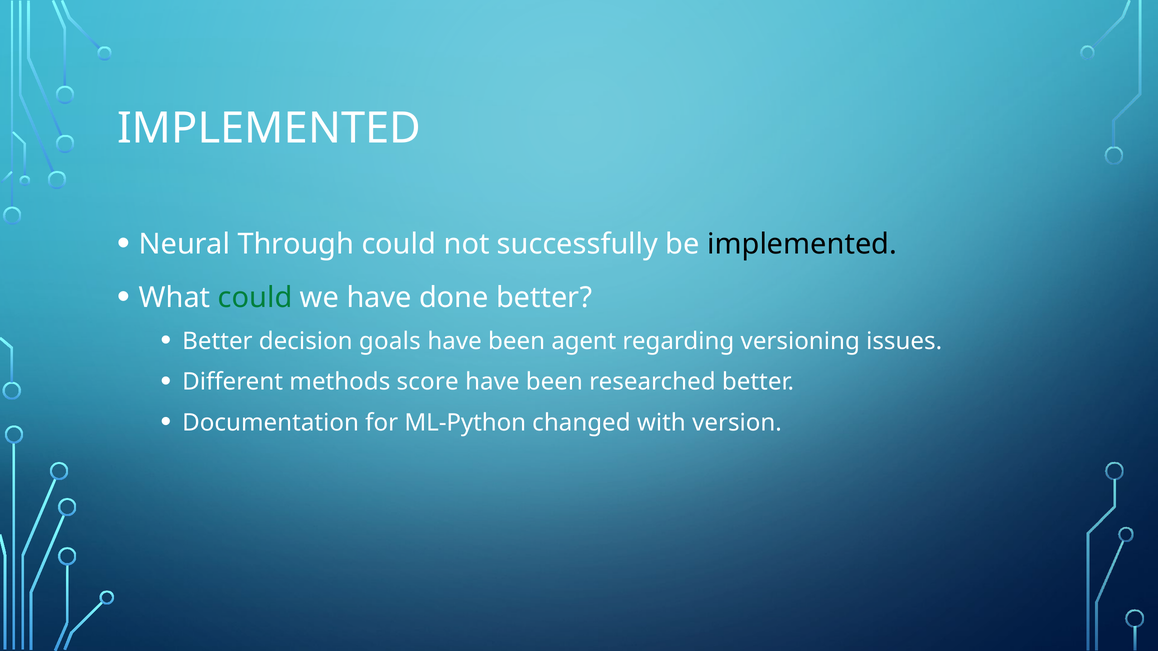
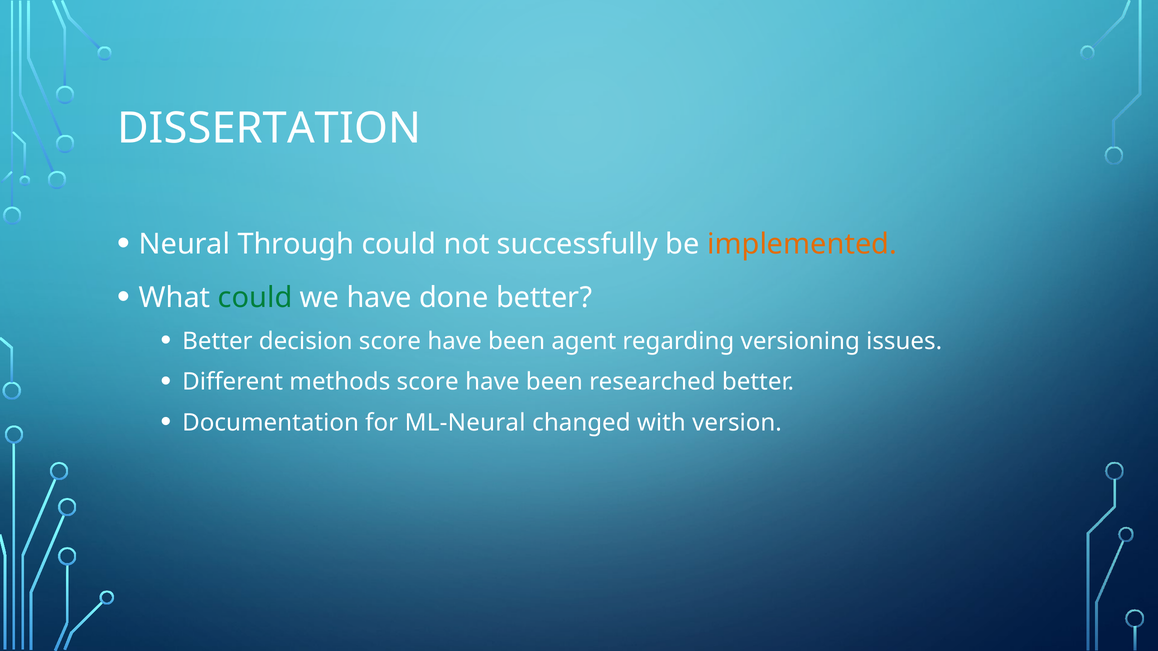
IMPLEMENTED: IMPLEMENTED -> DISSERTATION (269, 129)
implemented colour: black -> orange (802, 244)
decision goals: goals -> score (390, 341)
ML-Python: ML-Python -> ML-Neural (465, 423)
